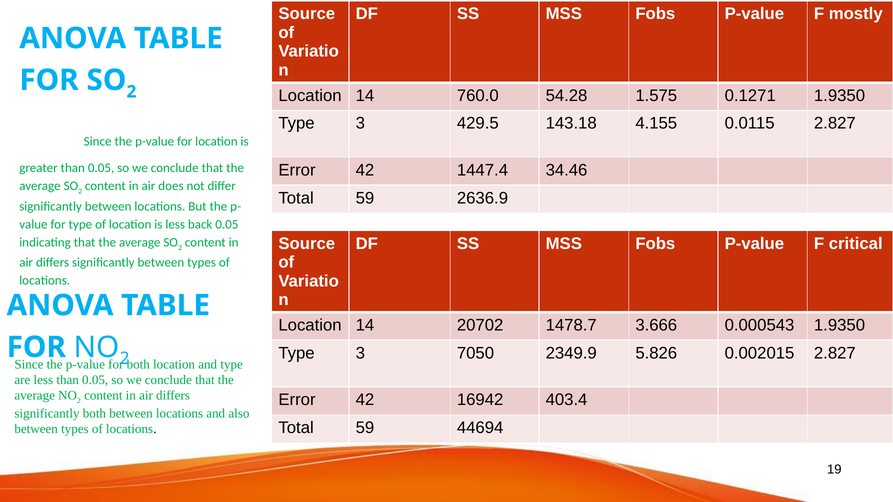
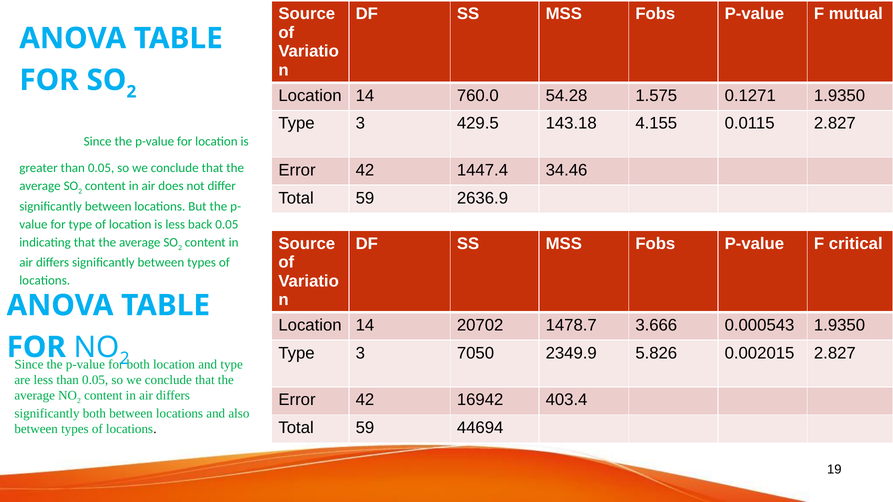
mostly: mostly -> mutual (856, 14)
